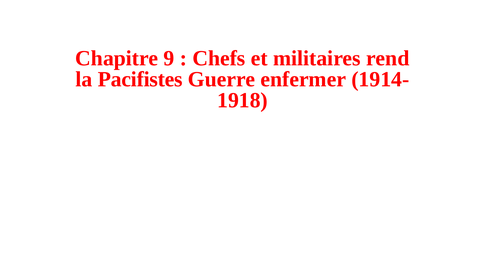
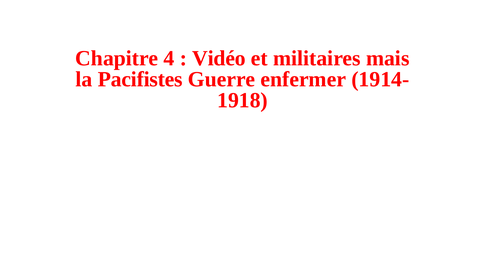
9: 9 -> 4 (169, 58)
Chefs: Chefs -> Vidéo (219, 58)
rend: rend -> mais (388, 58)
